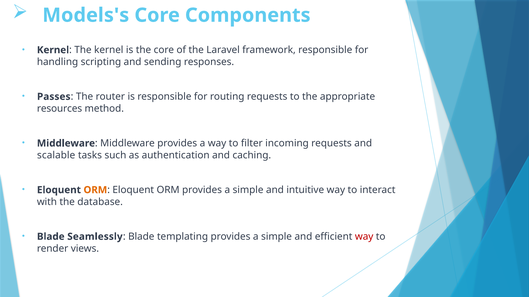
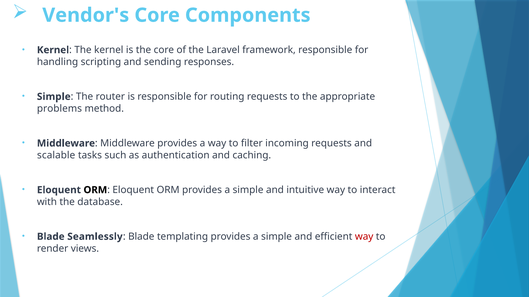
Models's: Models's -> Vendor's (86, 15)
Passes: Passes -> Simple (54, 97)
resources: resources -> problems (59, 109)
ORM colour: orange -> black (95, 190)
